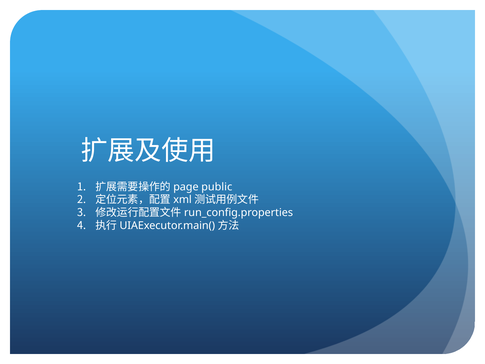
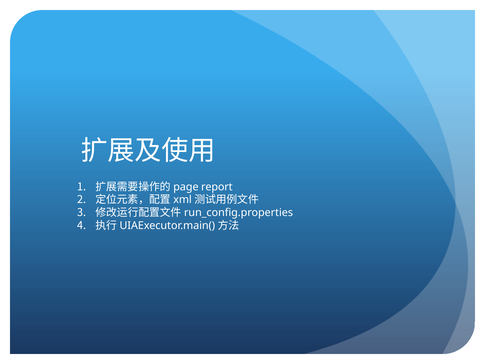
public: public -> report (217, 187)
